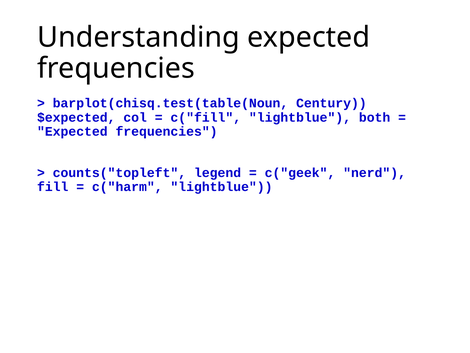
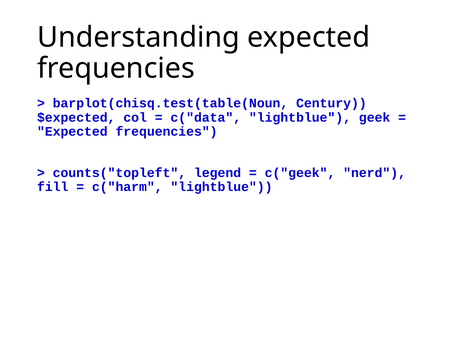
c("fill: c("fill -> c("data (206, 117)
both: both -> geek (375, 117)
